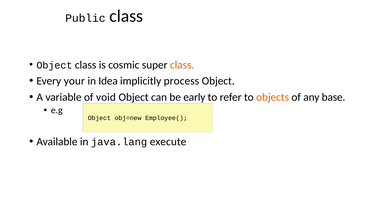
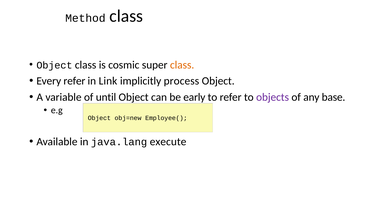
Public: Public -> Method (85, 18)
Every your: your -> refer (74, 81)
Idea: Idea -> Link (108, 81)
void: void -> until (106, 97)
objects colour: orange -> purple (273, 97)
